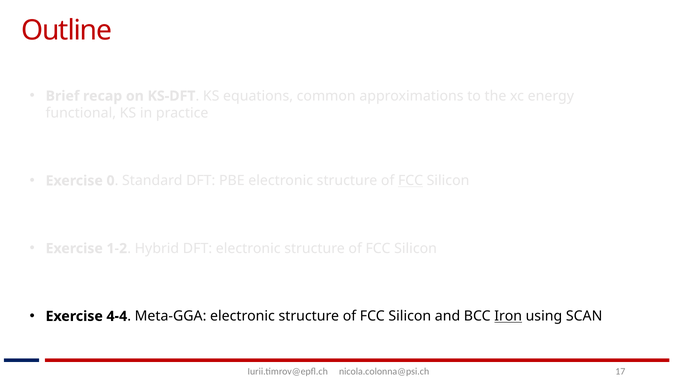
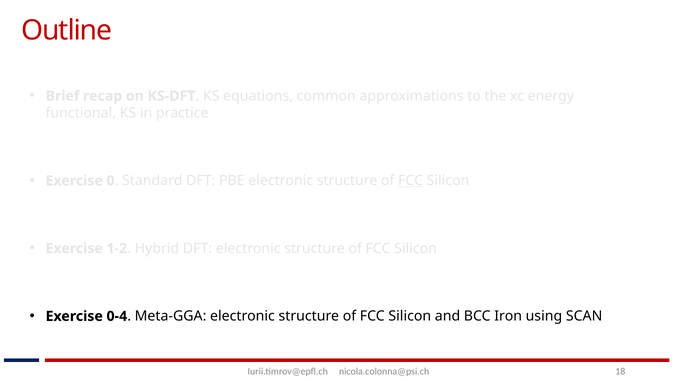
4-4: 4-4 -> 0-4 (117, 316)
Iron underline: present -> none (508, 316)
17: 17 -> 18 (620, 371)
